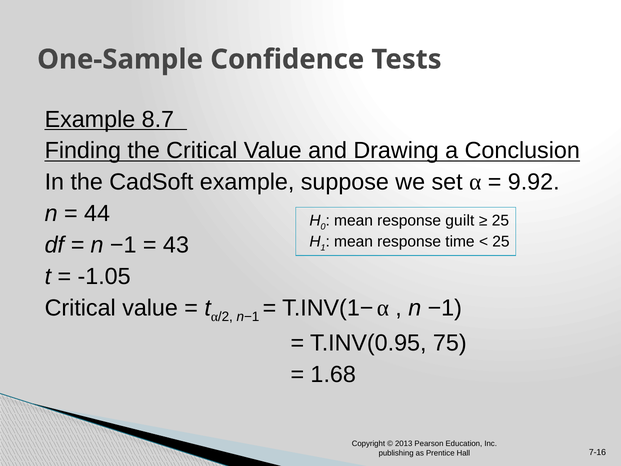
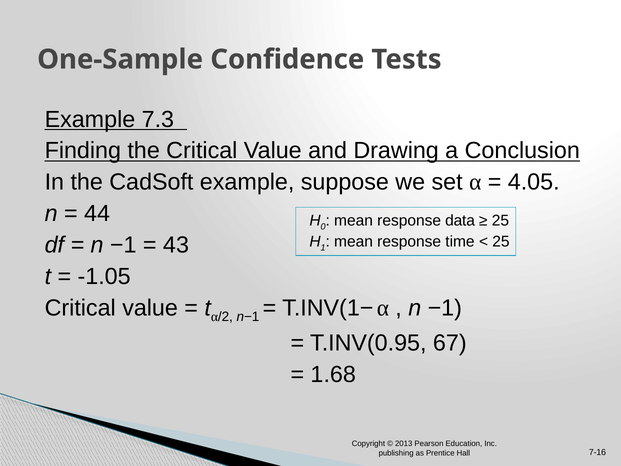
8.7: 8.7 -> 7.3 (158, 119)
9.92: 9.92 -> 4.05 (534, 182)
guilt: guilt -> data (460, 220)
75: 75 -> 67 (450, 343)
